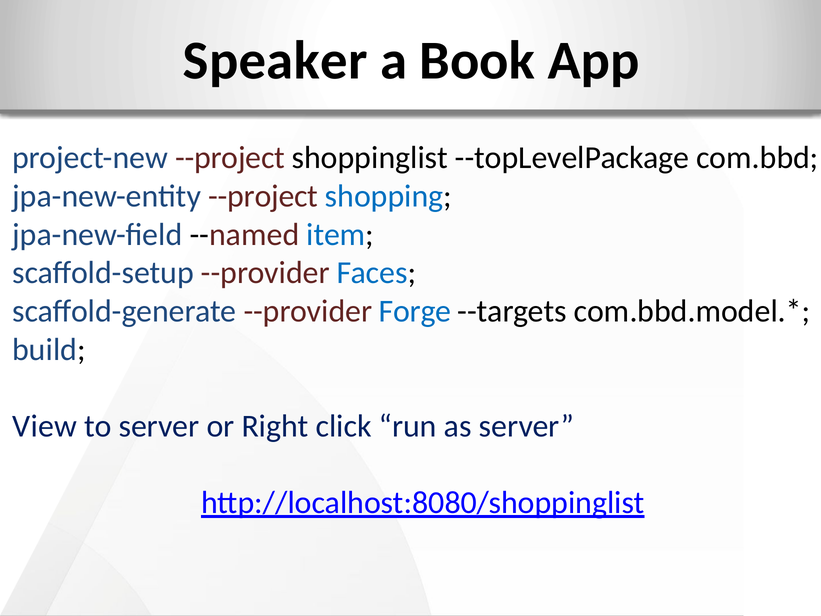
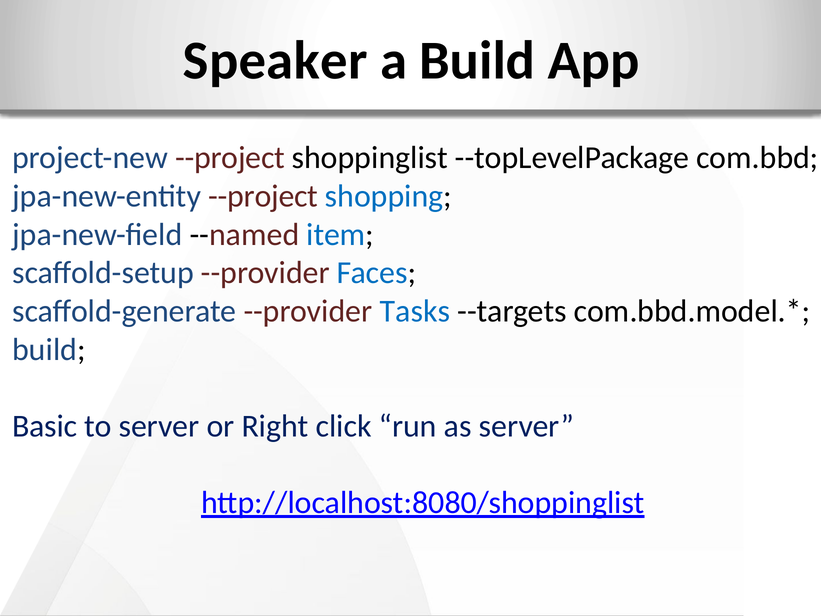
a Book: Book -> Build (477, 60)
Forge: Forge -> Tasks (415, 311)
View: View -> Basic (45, 426)
